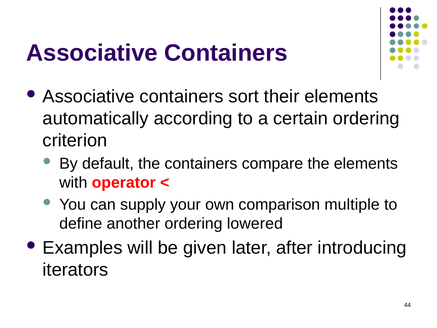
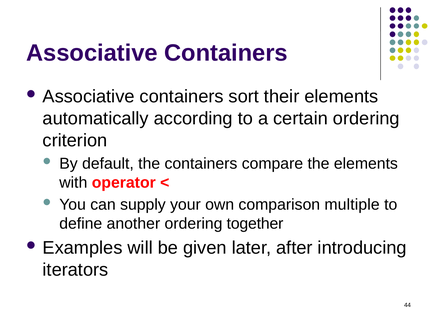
lowered: lowered -> together (255, 224)
